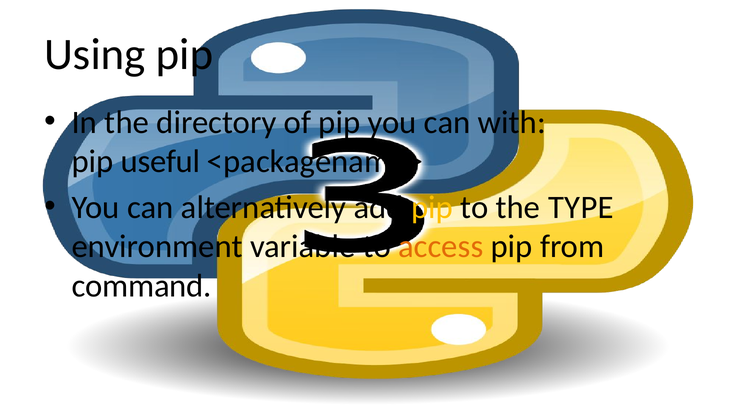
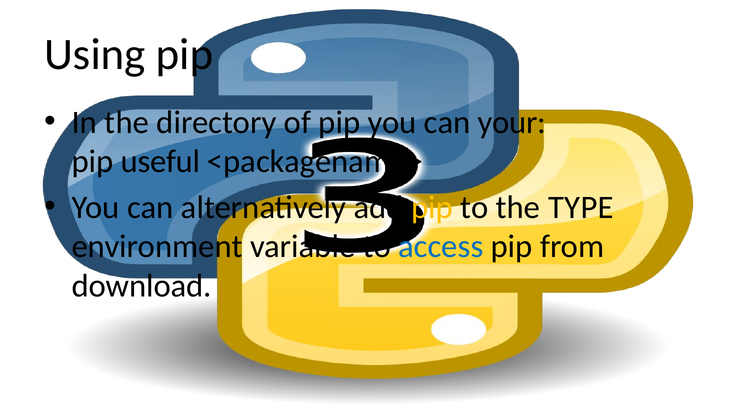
with: with -> your (512, 122)
access colour: orange -> blue (441, 247)
command: command -> download (142, 286)
